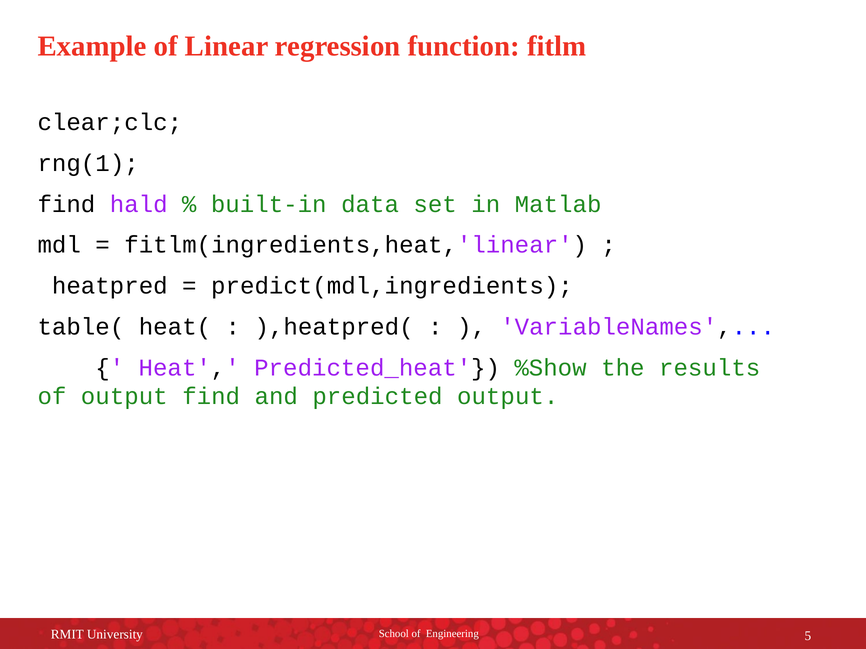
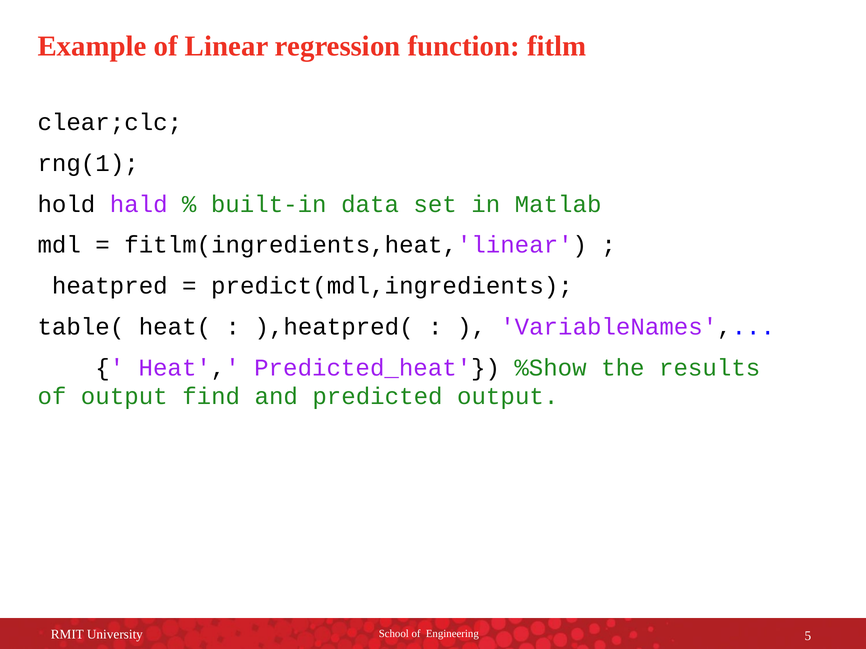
find: find -> hold (66, 204)
